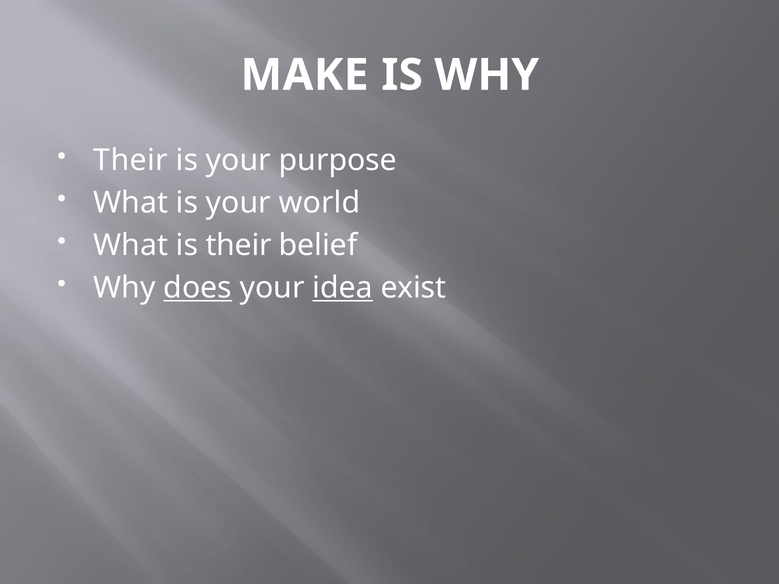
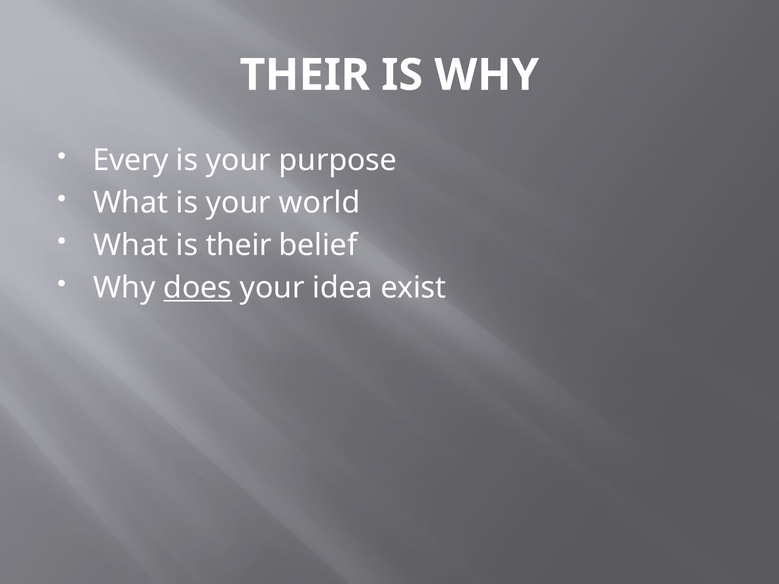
MAKE: MAKE -> THEIR (305, 75)
Their: Their -> Every (131, 160)
idea underline: present -> none (343, 288)
